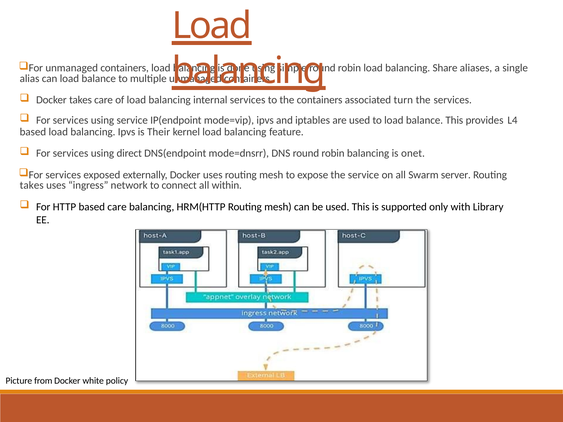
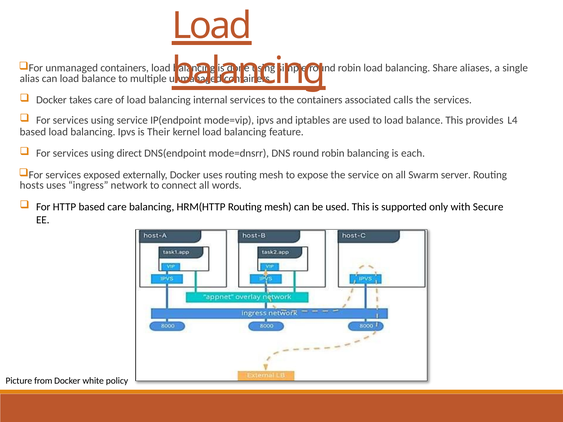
turn: turn -> calls (403, 100)
onet: onet -> each (413, 153)
takes: takes -> hosts (32, 185)
within: within -> words (227, 185)
Library: Library -> Secure (488, 207)
